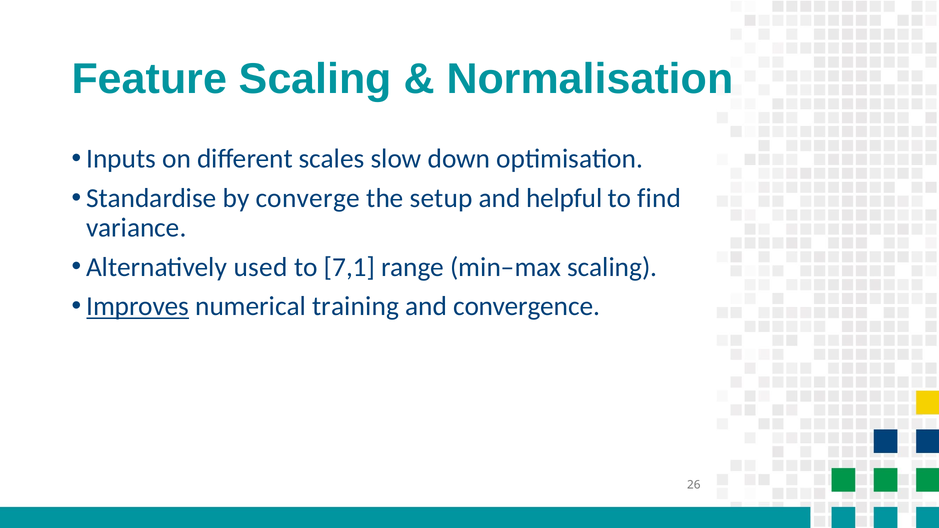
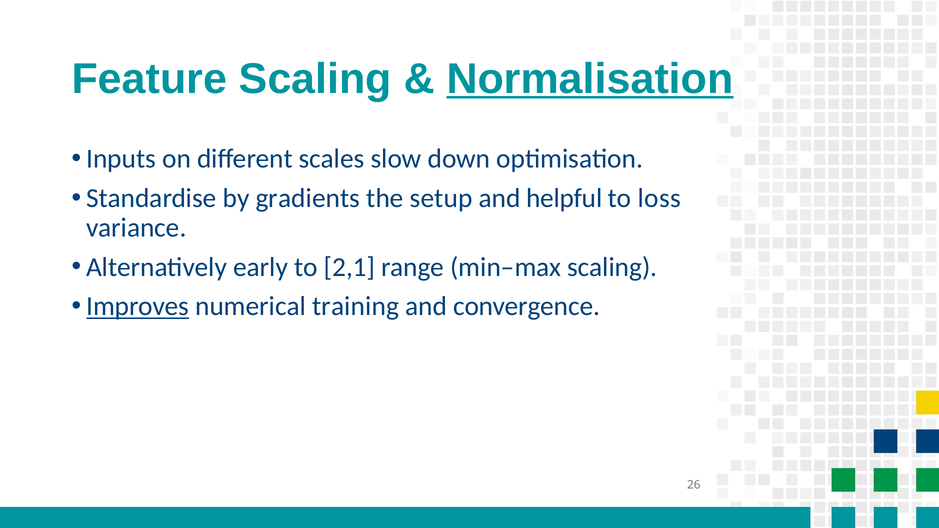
Normalisation underline: none -> present (590, 79)
converge: converge -> gradients (308, 198)
find: find -> loss (659, 198)
used: used -> early (261, 267)
7,1: 7,1 -> 2,1 (349, 267)
